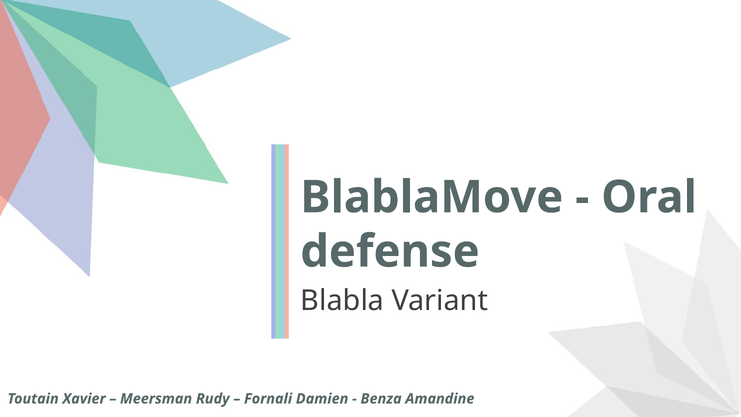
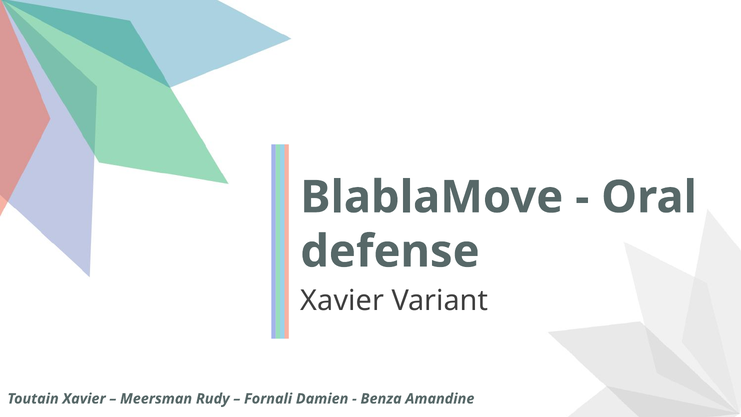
Blabla: Blabla -> Xavier (342, 301)
